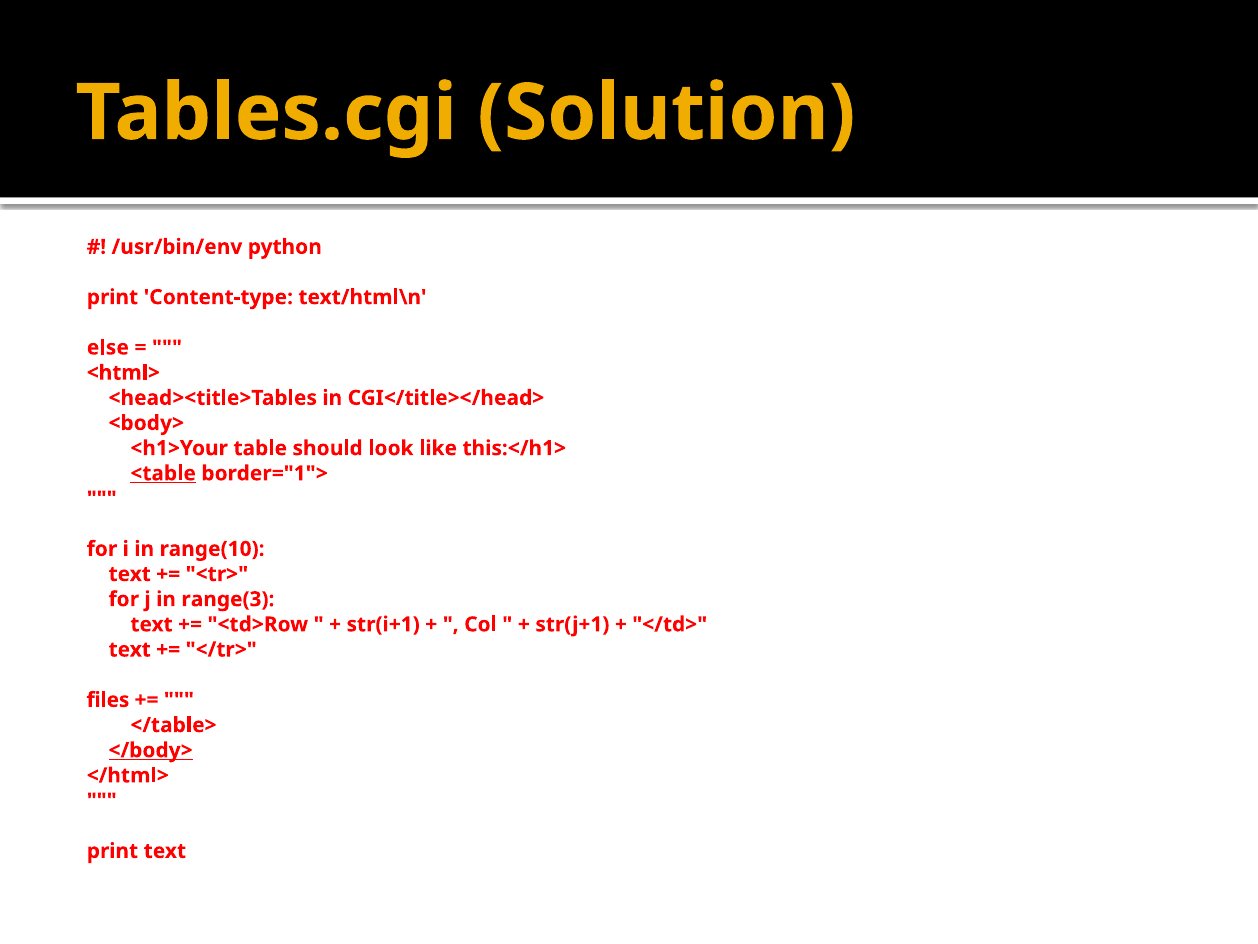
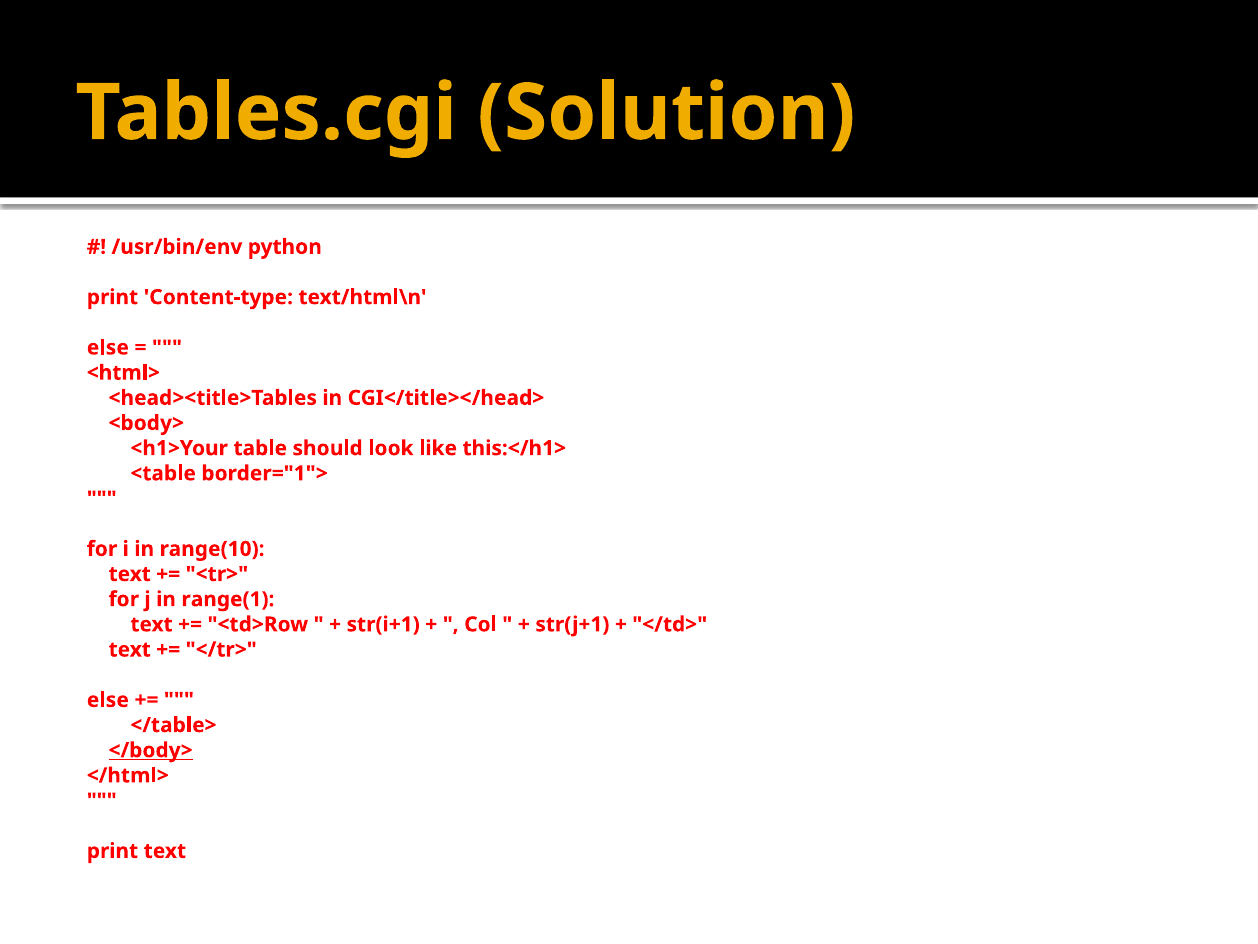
<table underline: present -> none (163, 473)
range(3: range(3 -> range(1 (228, 599)
files: files -> else (108, 700)
